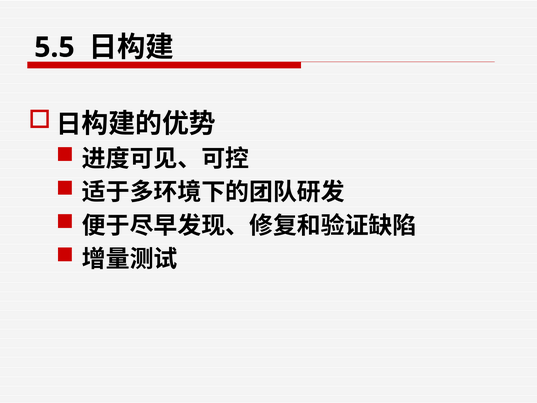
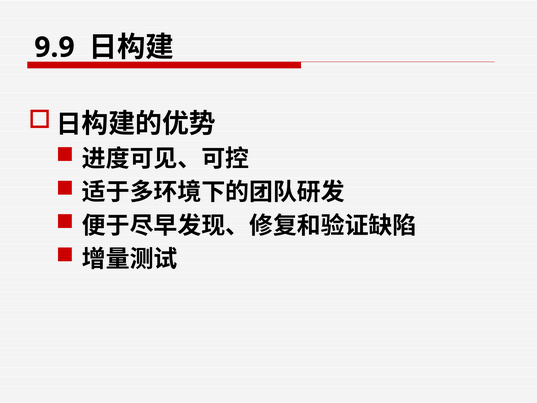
5.5: 5.5 -> 9.9 (54, 47)
